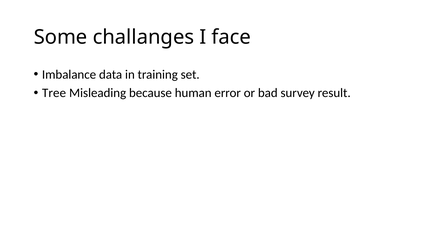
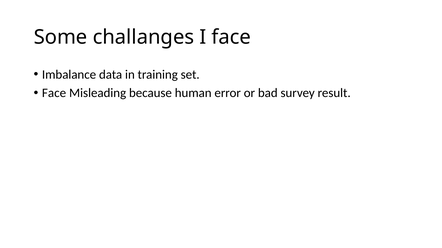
Tree: Tree -> Face (54, 93)
